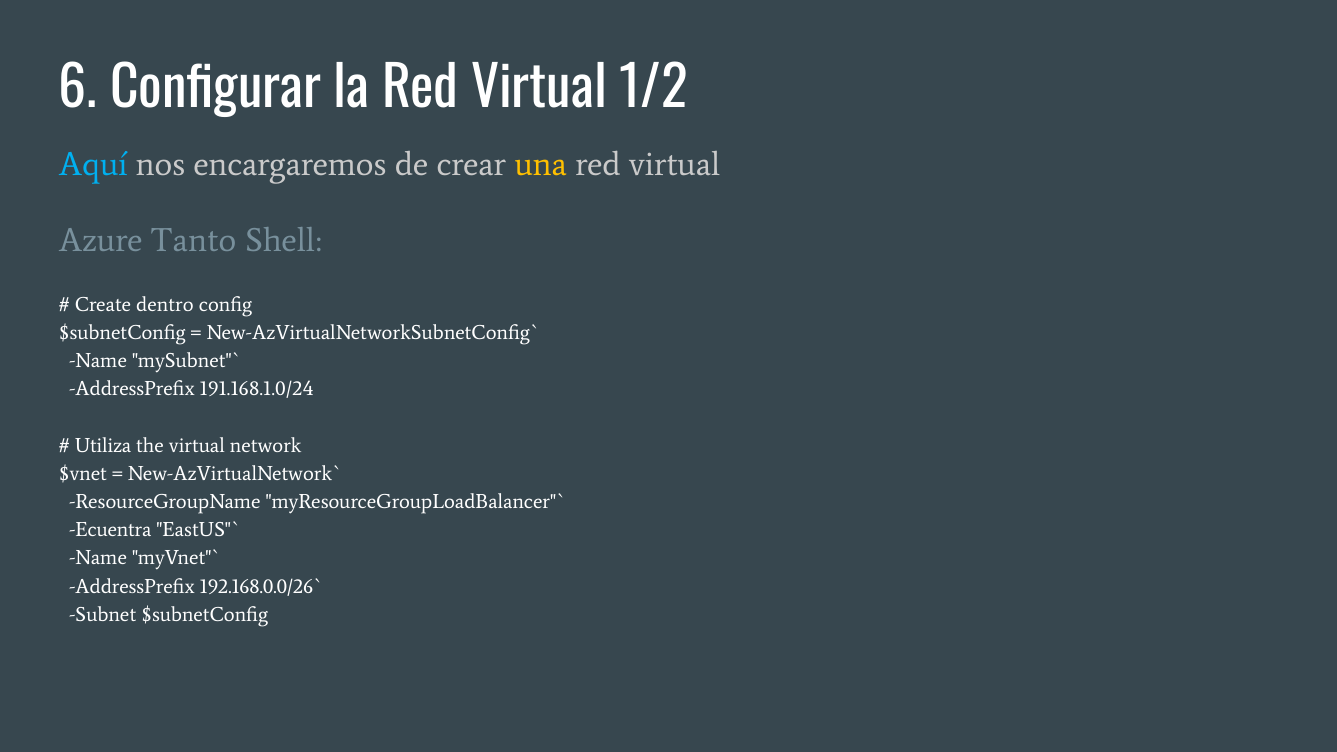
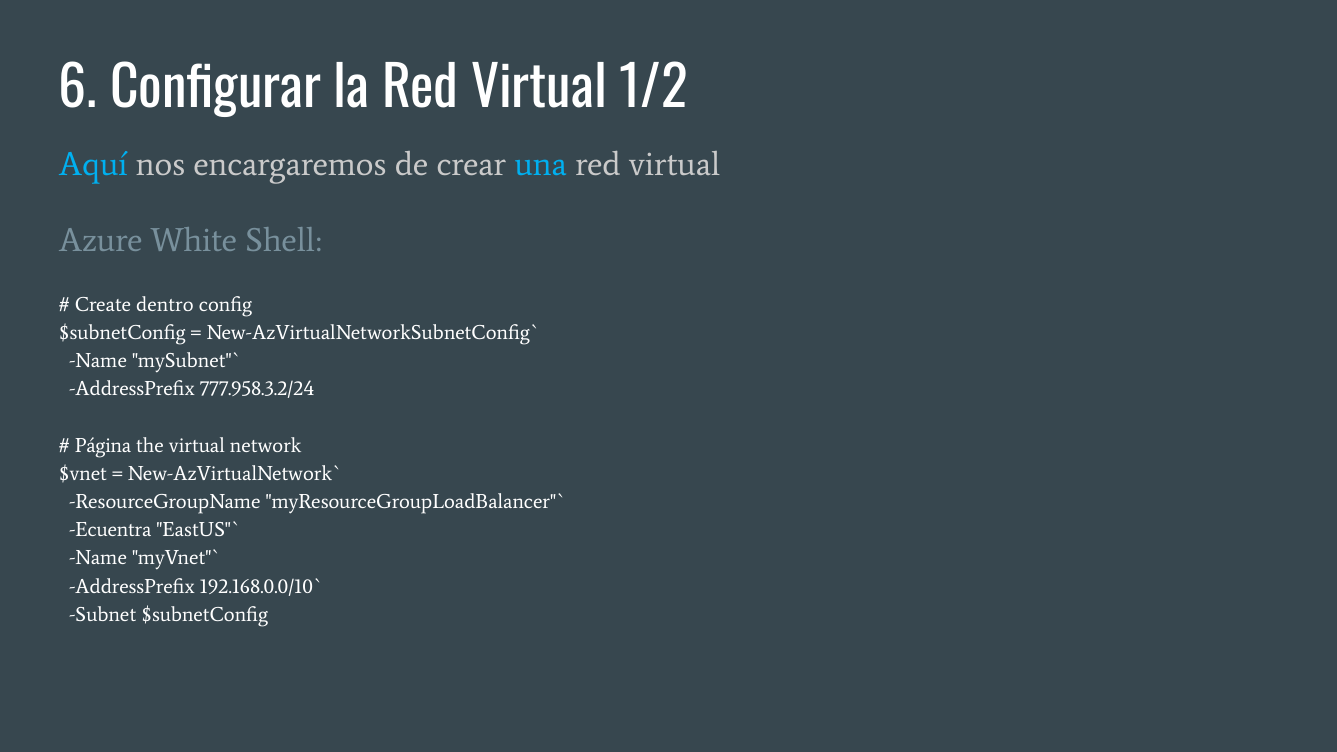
una colour: yellow -> light blue (541, 164)
Tanto: Tanto -> White (194, 240)
191.168.1.0/24: 191.168.1.0/24 -> 777.958.3.2/24 (257, 389)
Utiliza: Utiliza -> Página (103, 446)
192.168.0.0/26: 192.168.0.0/26 -> 192.168.0.0/10 (256, 586)
